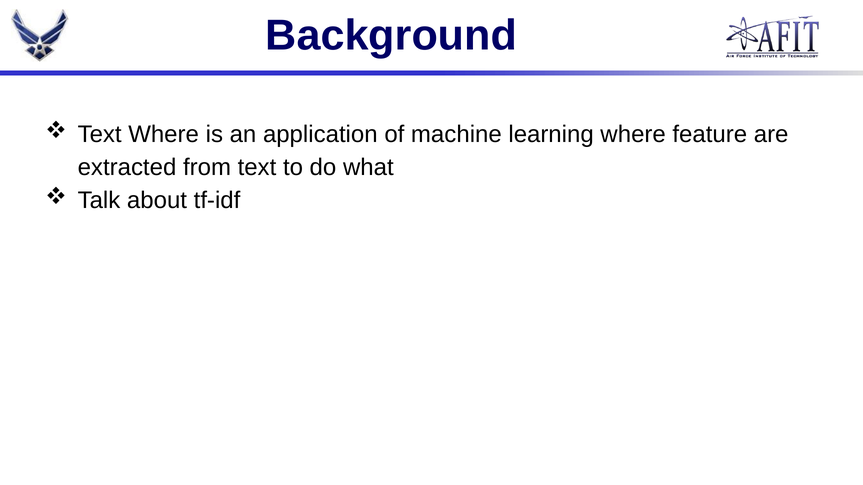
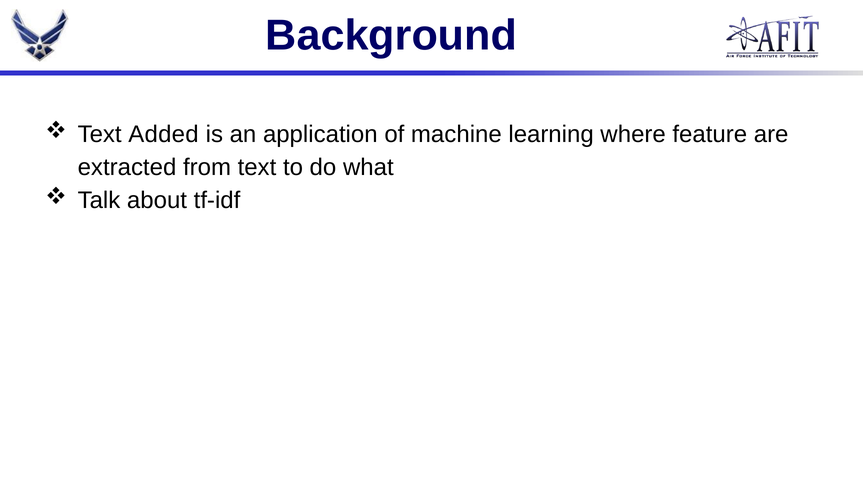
Text Where: Where -> Added (163, 134)
